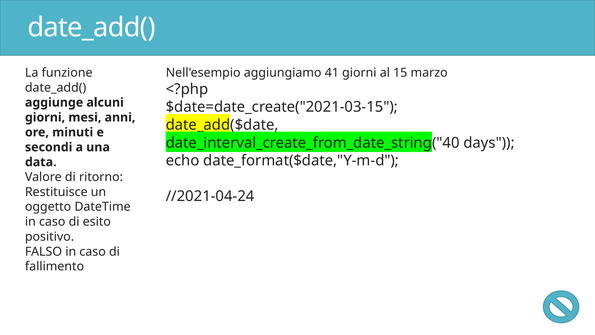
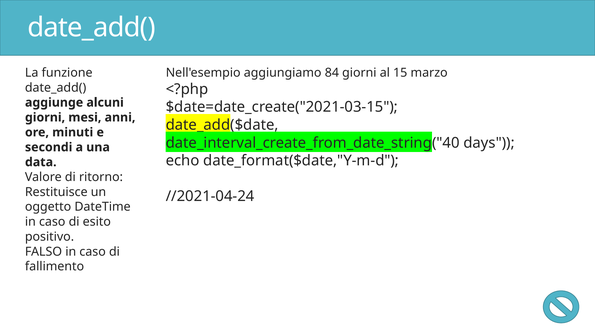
41: 41 -> 84 (332, 73)
